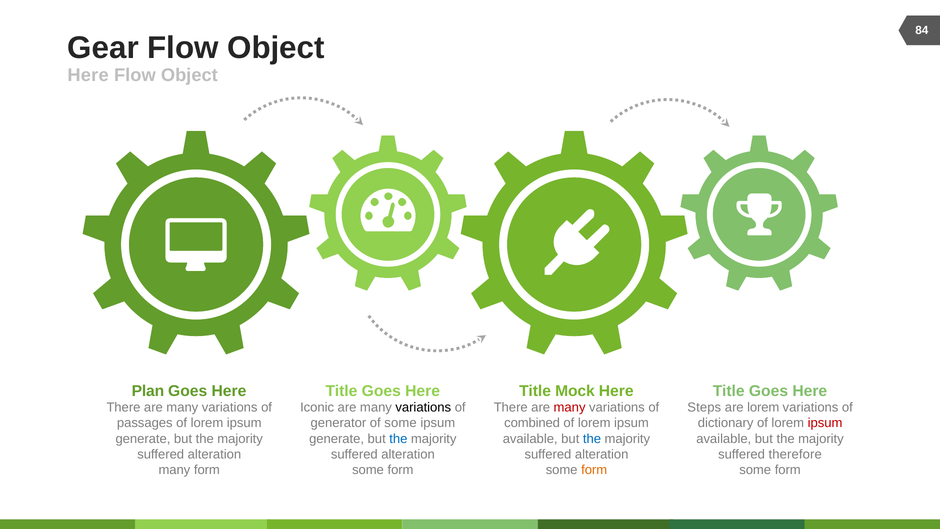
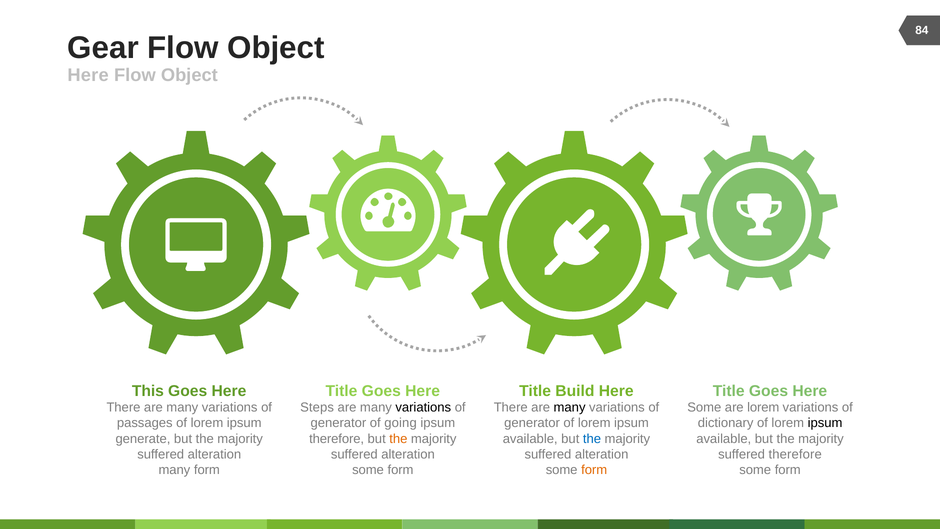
Plan: Plan -> This (148, 391)
Mock: Mock -> Build (575, 391)
Iconic: Iconic -> Steps (317, 407)
many colour: red -> black (570, 407)
Steps: Steps -> Some (704, 407)
of some: some -> going (401, 423)
combined: combined -> generator (532, 423)
ipsum colour: red -> black (825, 423)
generate: generate -> therefore (337, 439)
the colour: blue -> orange (398, 439)
